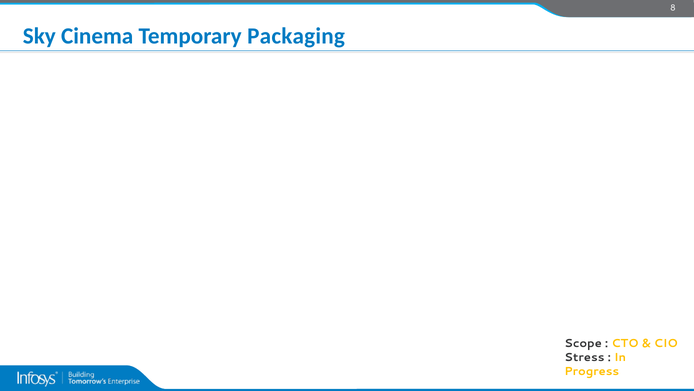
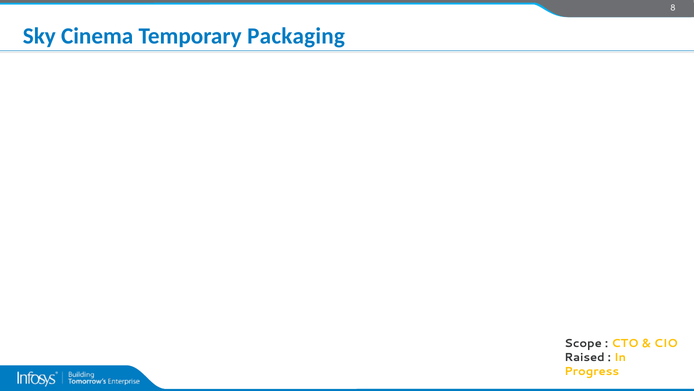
Stress: Stress -> Raised (585, 357)
